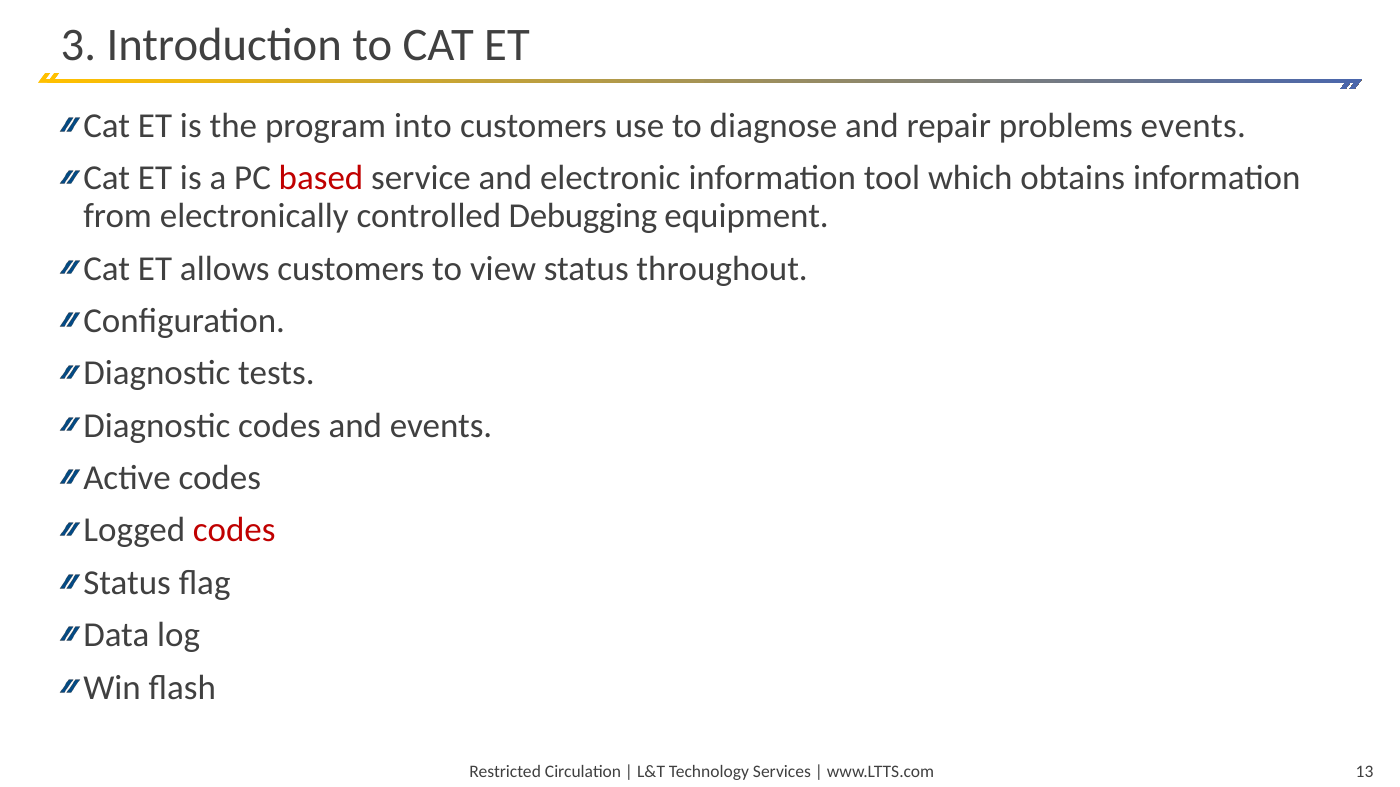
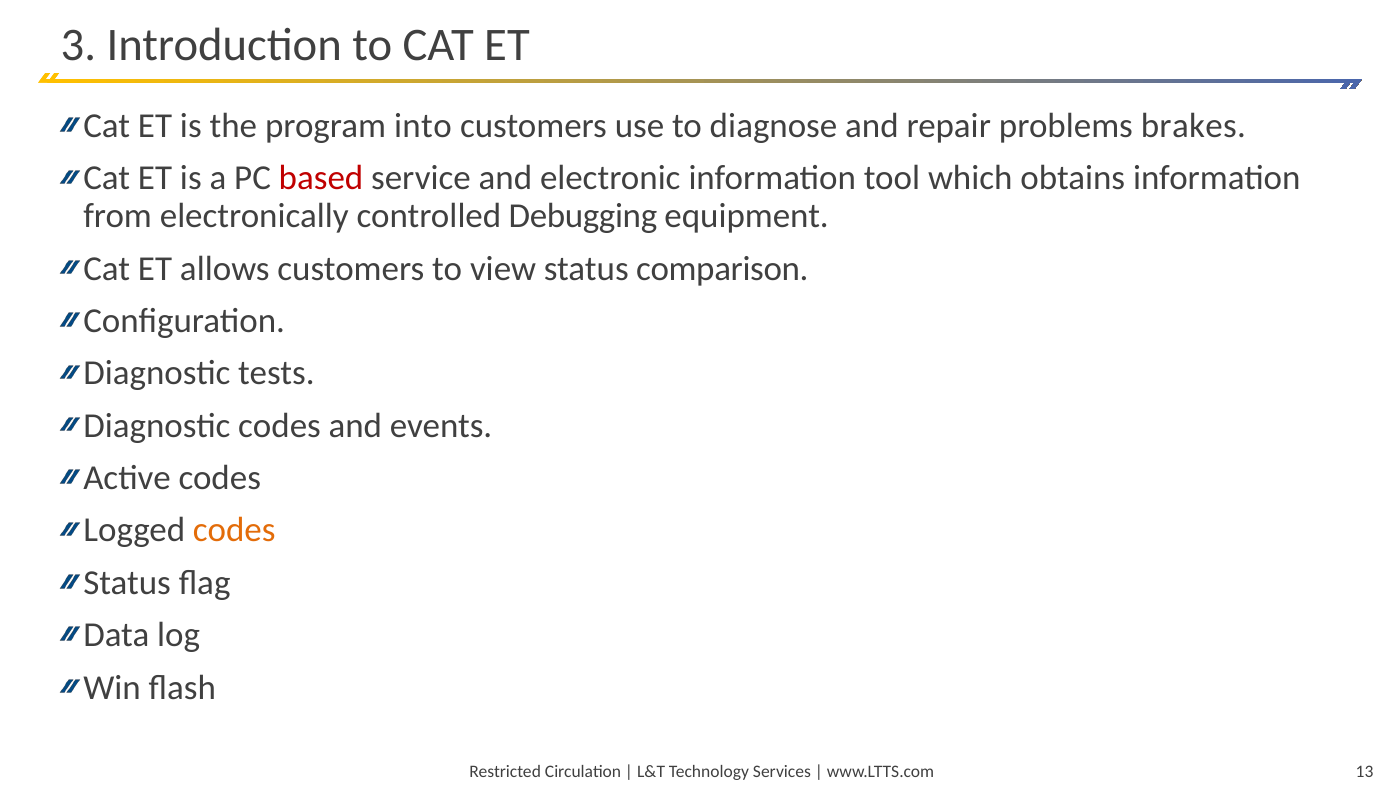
problems events: events -> brakes (1193, 126)
throughout: throughout -> comparison (722, 269)
codes colour: red -> orange (234, 531)
